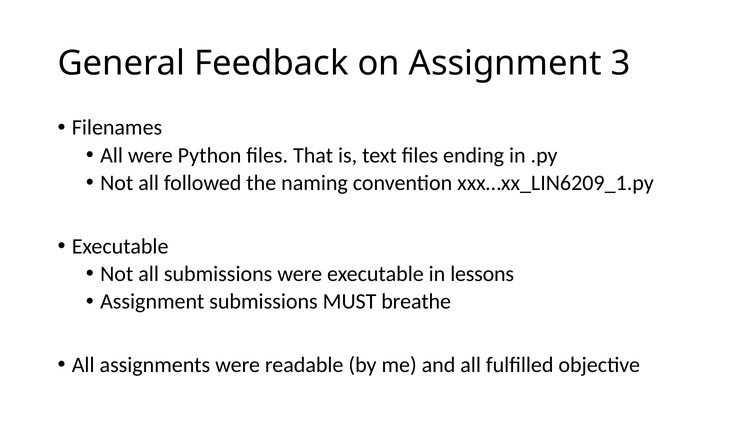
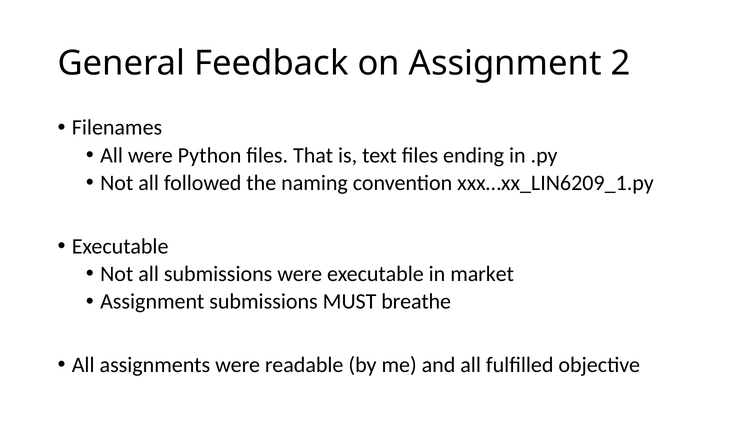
3: 3 -> 2 (621, 64)
lessons: lessons -> market (482, 274)
